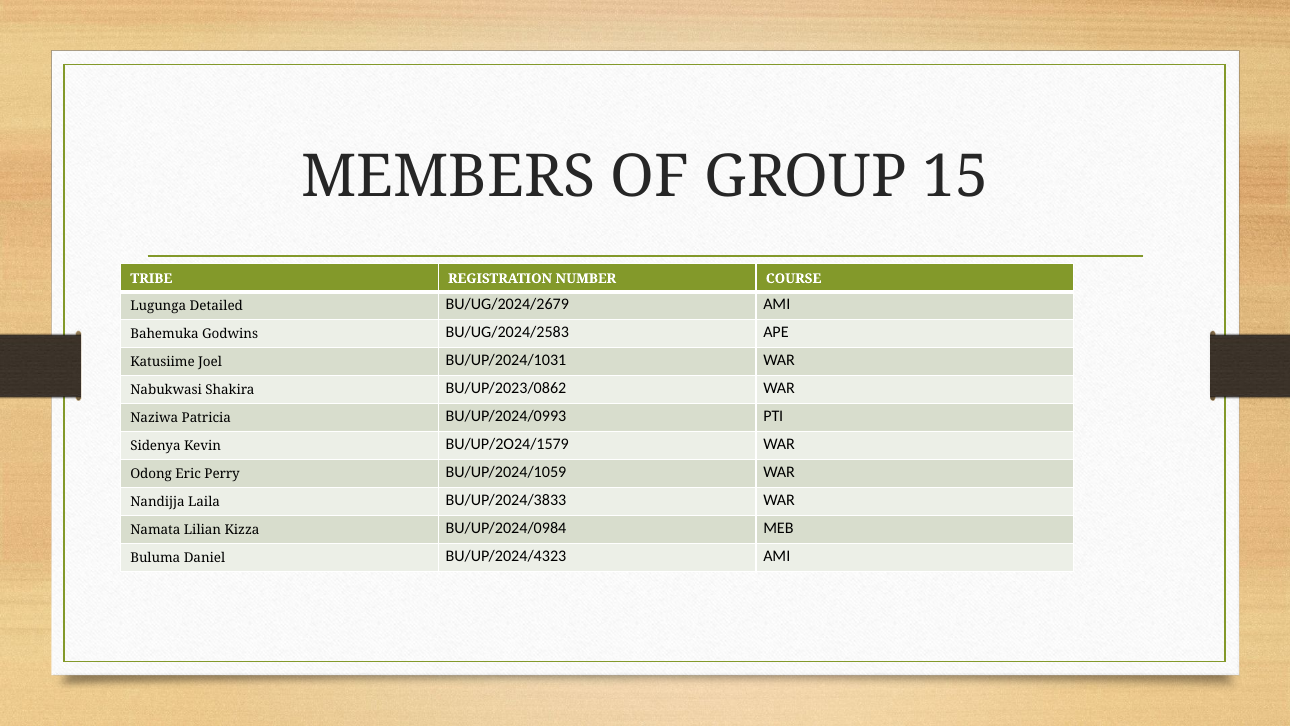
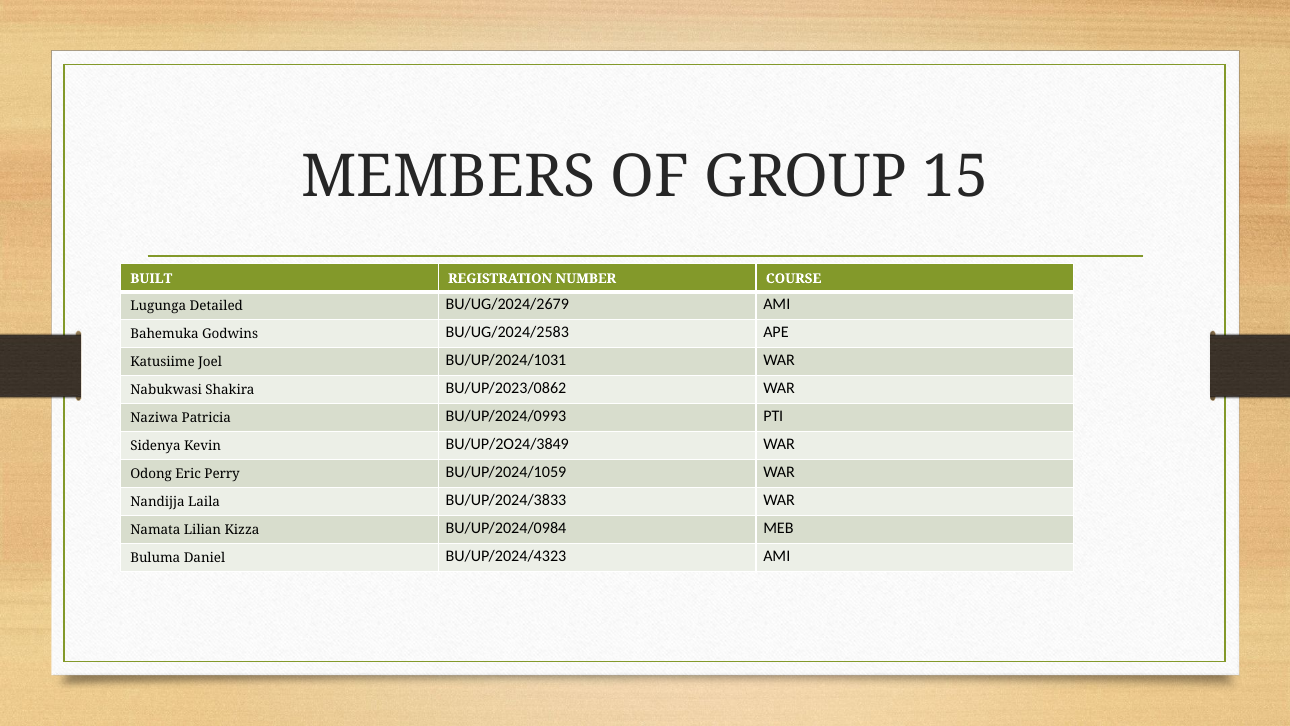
TRIBE: TRIBE -> BUILT (151, 278)
BU/UP/2O24/1579: BU/UP/2O24/1579 -> BU/UP/2O24/3849 (507, 444)
